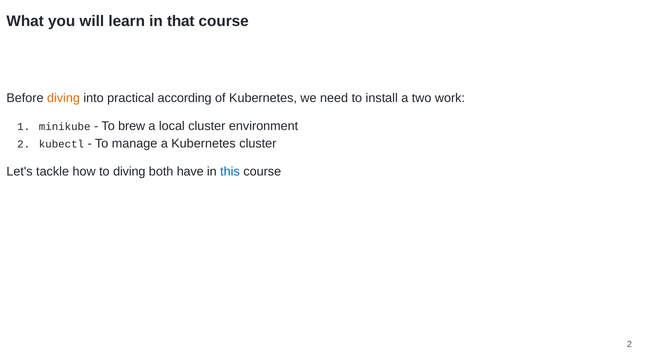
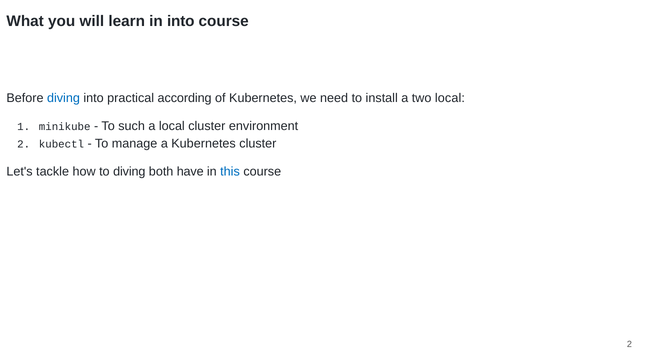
in that: that -> into (181, 21)
diving colour: orange -> blue (63, 98)
two work: work -> local (450, 98)
brew: brew -> such (132, 126)
